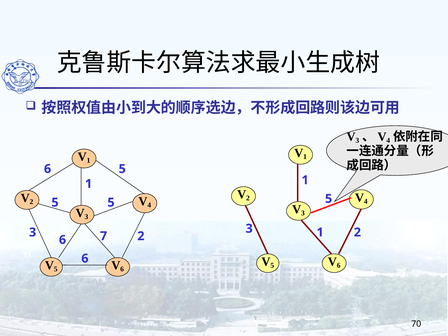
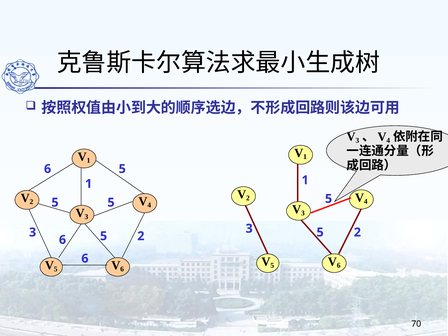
1: 1 -> 5 (320, 232)
7: 7 -> 5 (104, 236)
